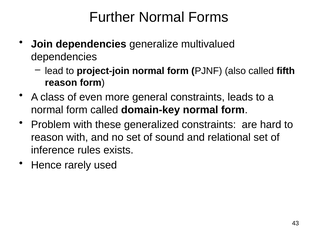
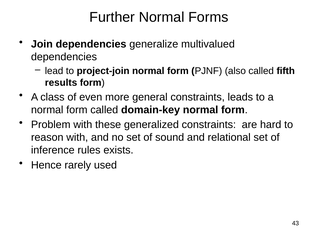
reason: reason -> results (61, 83)
